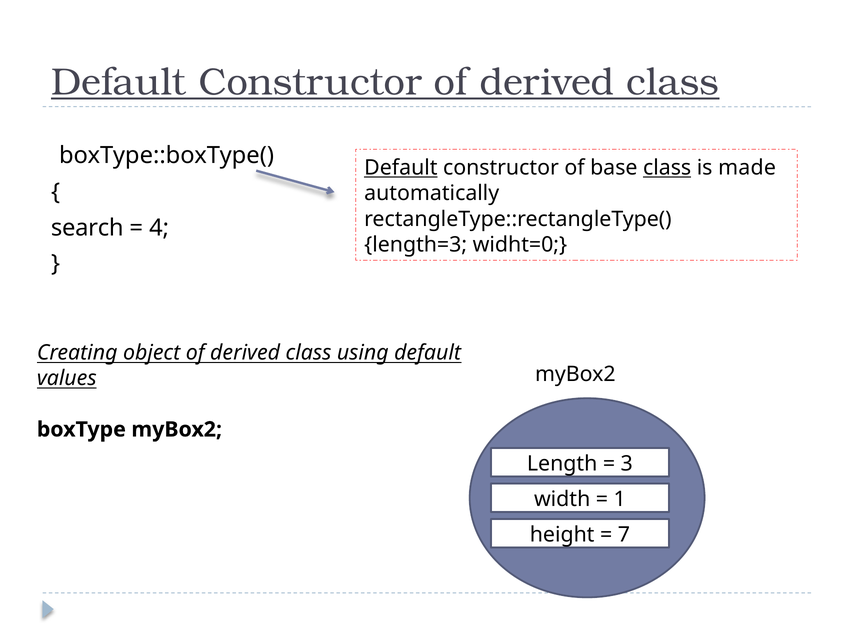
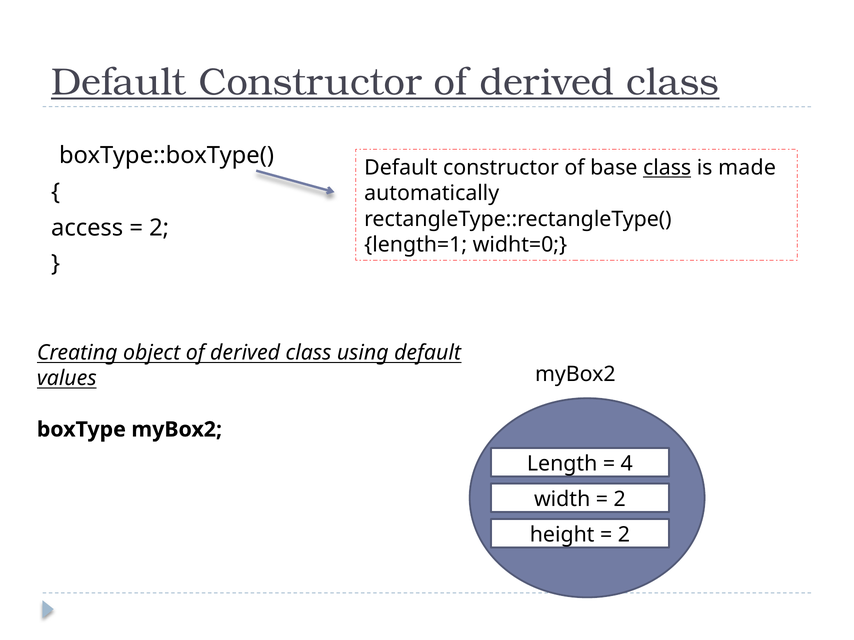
Default underline: present -> none (401, 168)
search: search -> access (87, 228)
4: 4 -> 2 (159, 228)
length=3: length=3 -> length=1 (416, 245)
3: 3 -> 4 (627, 464)
1: 1 -> 2 (620, 500)
7: 7 -> 2 (624, 535)
